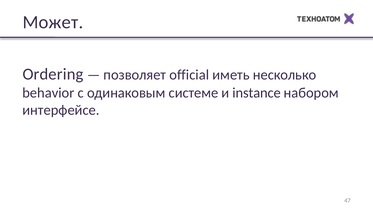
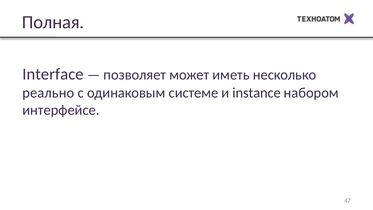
Может: Может -> Полная (53, 22)
Ordering: Ordering -> Interface (53, 74)
official: official -> может (189, 75)
behavior: behavior -> реально (48, 93)
